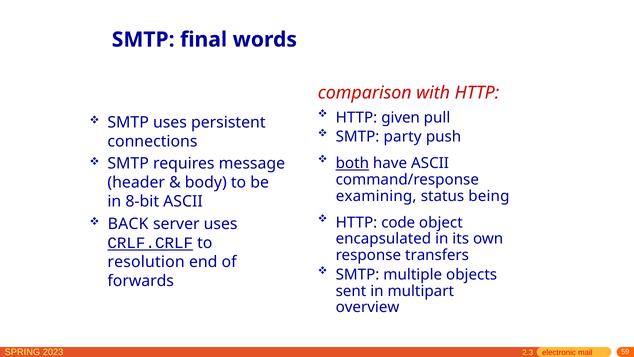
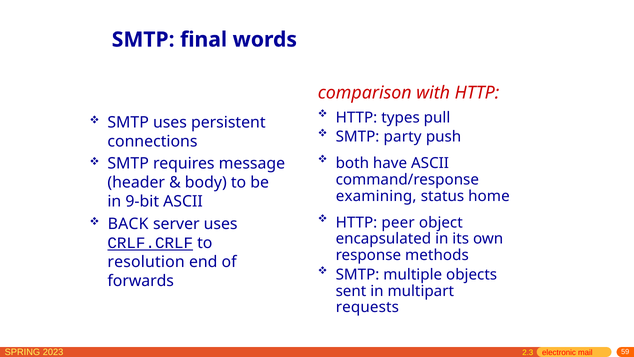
given: given -> types (401, 118)
both underline: present -> none (352, 163)
being: being -> home (489, 196)
8-bit: 8-bit -> 9-bit (142, 202)
code: code -> peer (398, 222)
transfers: transfers -> methods (437, 255)
overview: overview -> requests (367, 307)
